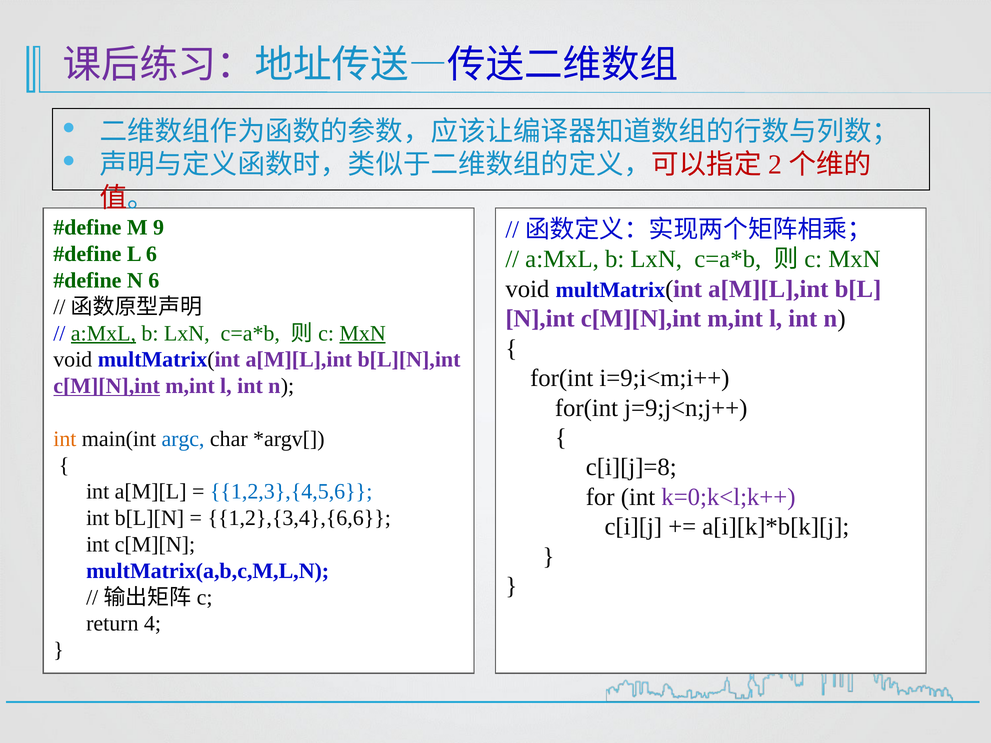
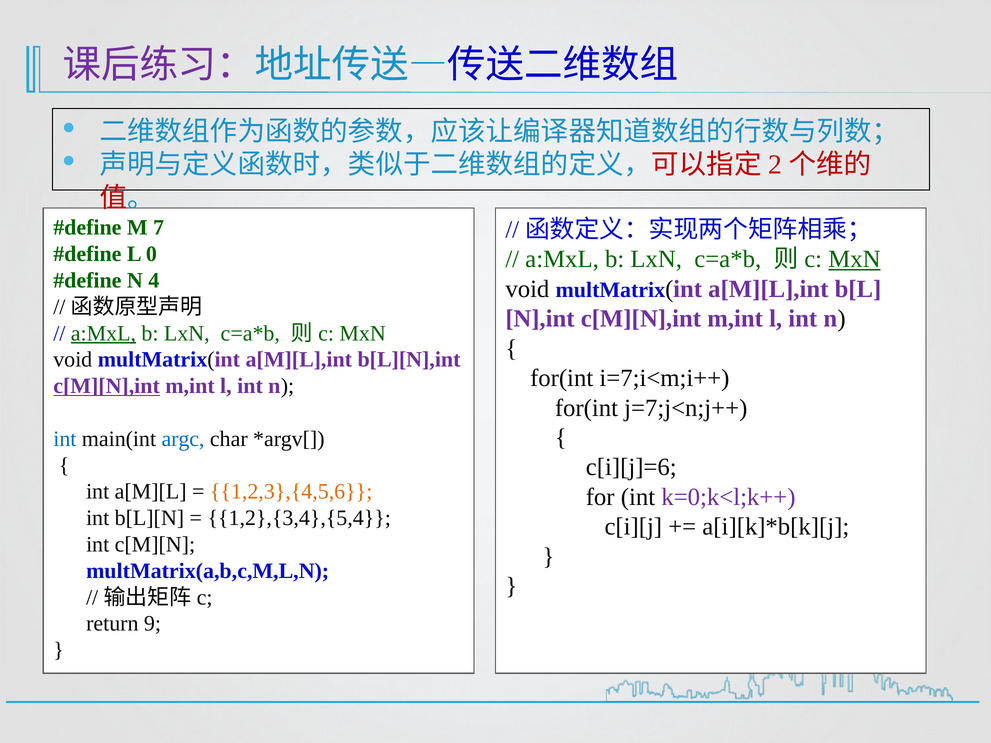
9: 9 -> 7 (159, 228)
L 6: 6 -> 0 (151, 254)
MxN underline: none -> present (854, 259)
N 6: 6 -> 4 (154, 281)
MxN underline: present -> none (363, 333)
i=9;i<m;i++: i=9;i<m;i++ -> i=7;i<m;i++ (664, 378)
j=9;j<n;j++: j=9;j<n;j++ -> j=7;j<n;j++ (686, 408)
int colour: orange -> blue (65, 439)
c[i][j]=8: c[i][j]=8 -> c[i][j]=6 (631, 467)
1,2,3},{4,5,6 colour: blue -> orange (291, 492)
1,2},{3,4},{6,6: 1,2},{3,4},{6,6 -> 1,2},{3,4},{5,4 (299, 518)
4: 4 -> 9 (152, 624)
